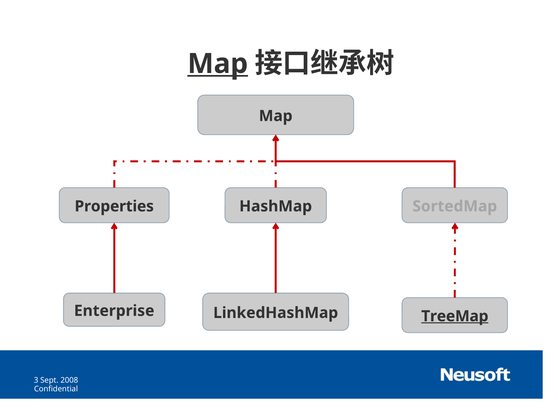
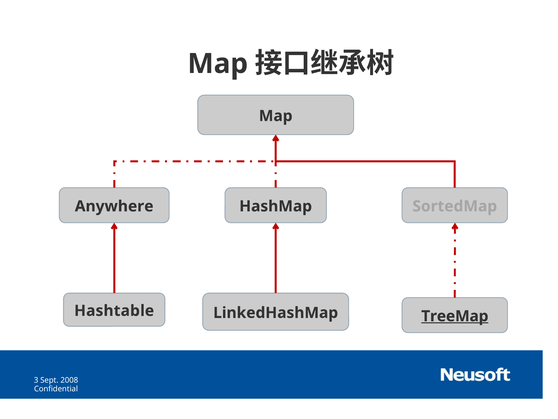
Map underline: present -> none (218, 64)
Properties: Properties -> Anywhere (114, 206)
Enterprise: Enterprise -> Hashtable (114, 310)
